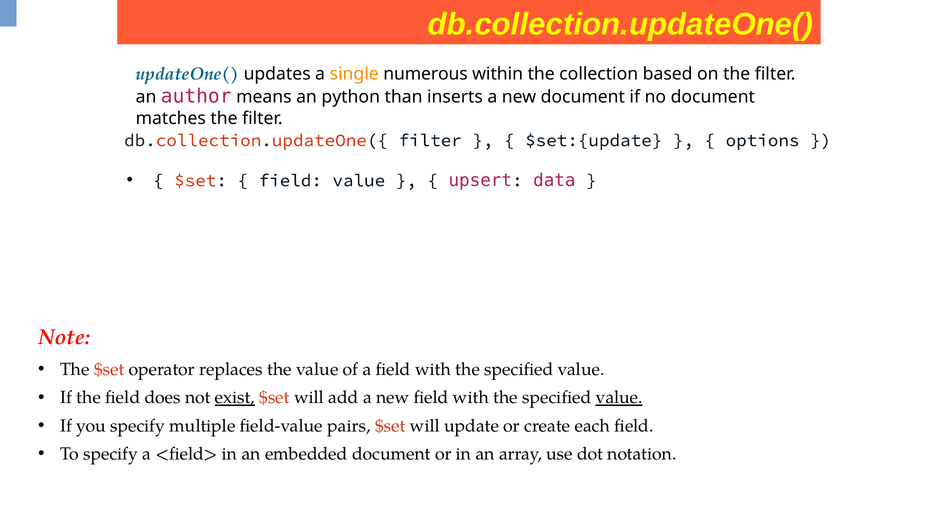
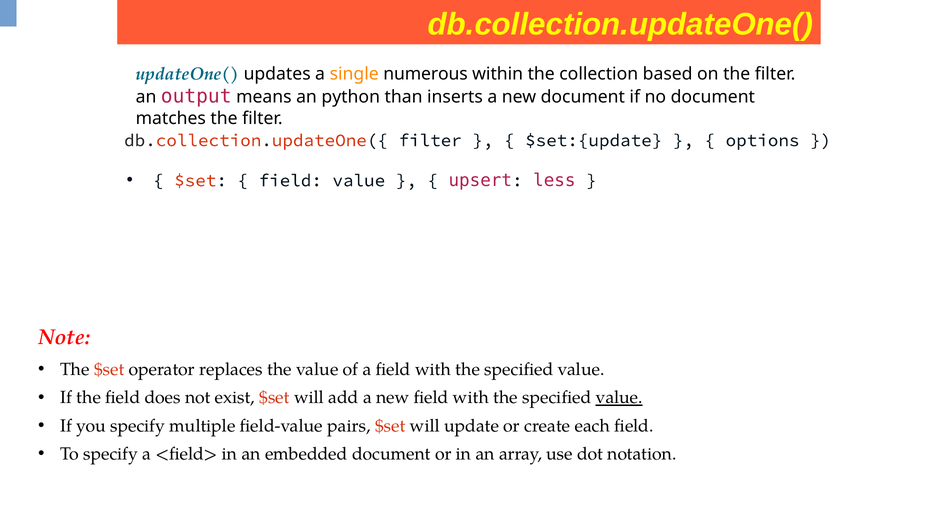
author: author -> output (196, 96)
data: data -> less (554, 181)
exist underline: present -> none (235, 398)
